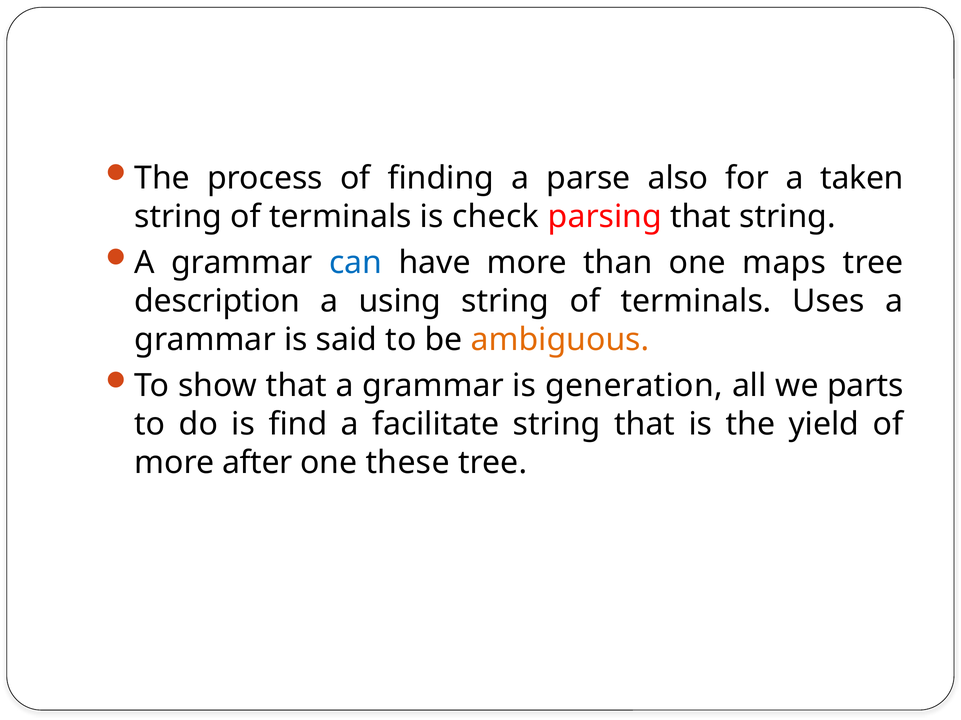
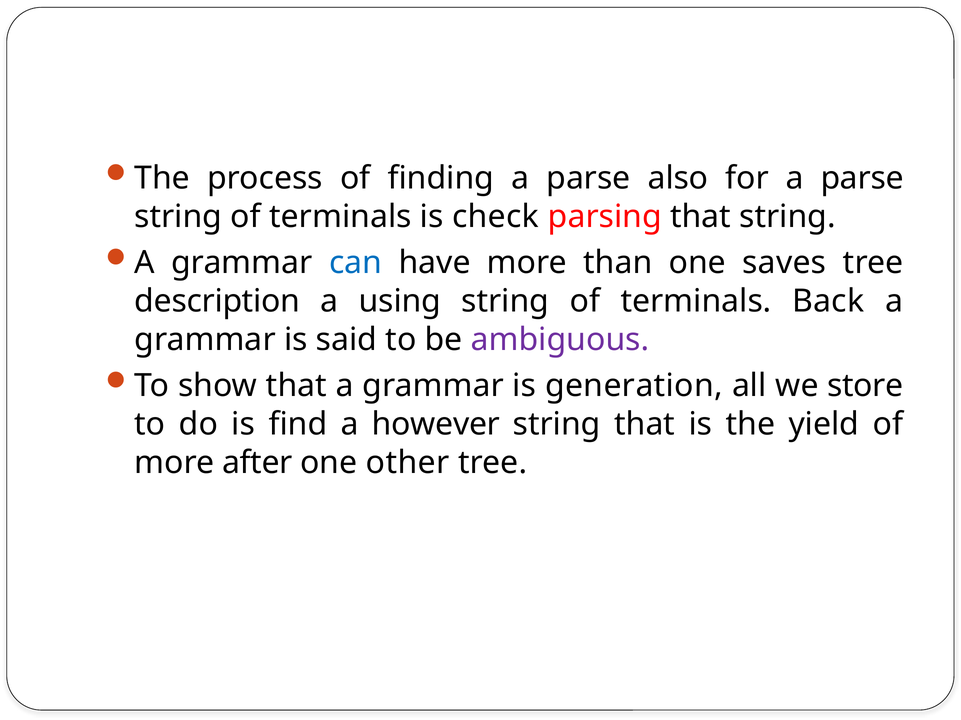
for a taken: taken -> parse (862, 178)
maps: maps -> saves (784, 263)
Uses: Uses -> Back (828, 301)
ambiguous colour: orange -> purple (560, 340)
parts: parts -> store (865, 386)
facilitate: facilitate -> however (436, 425)
these: these -> other (408, 463)
